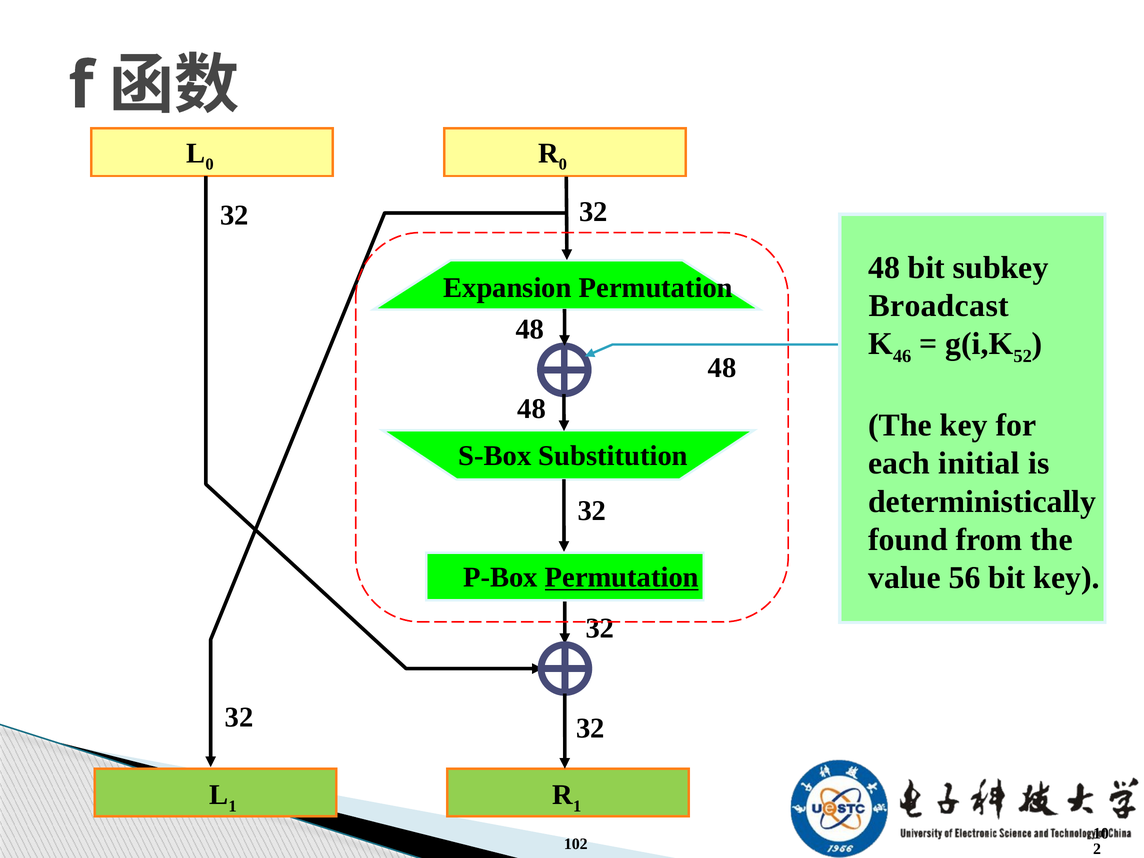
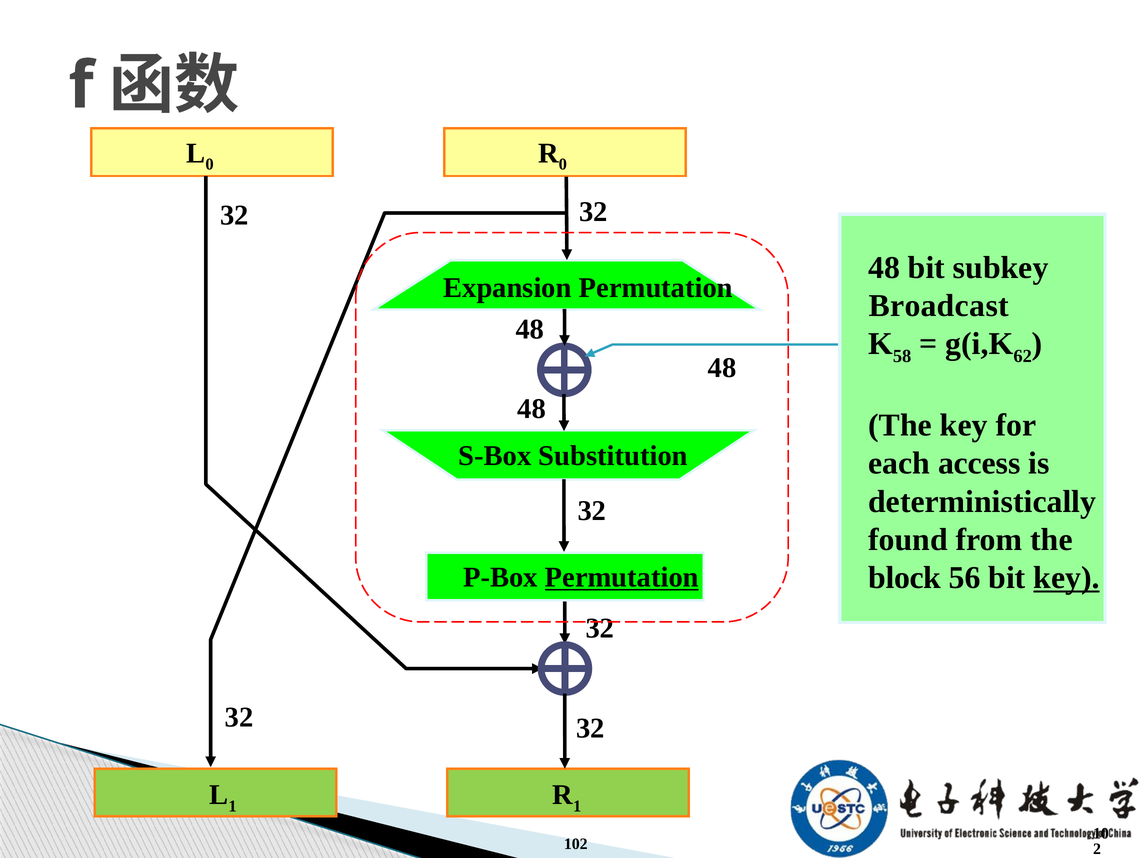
46: 46 -> 58 (902, 356)
52: 52 -> 62 (1023, 356)
initial: initial -> access (979, 464)
value: value -> block (905, 578)
key underline: none -> present (1067, 578)
